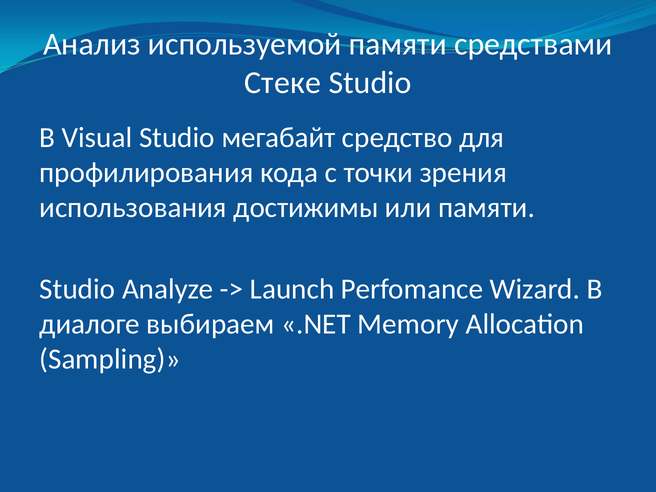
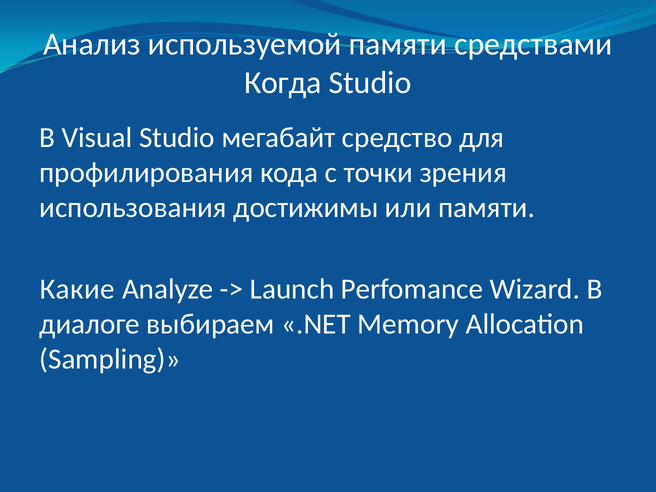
Стеке: Стеке -> Когда (283, 83)
Studio: Studio -> Какие (77, 289)
